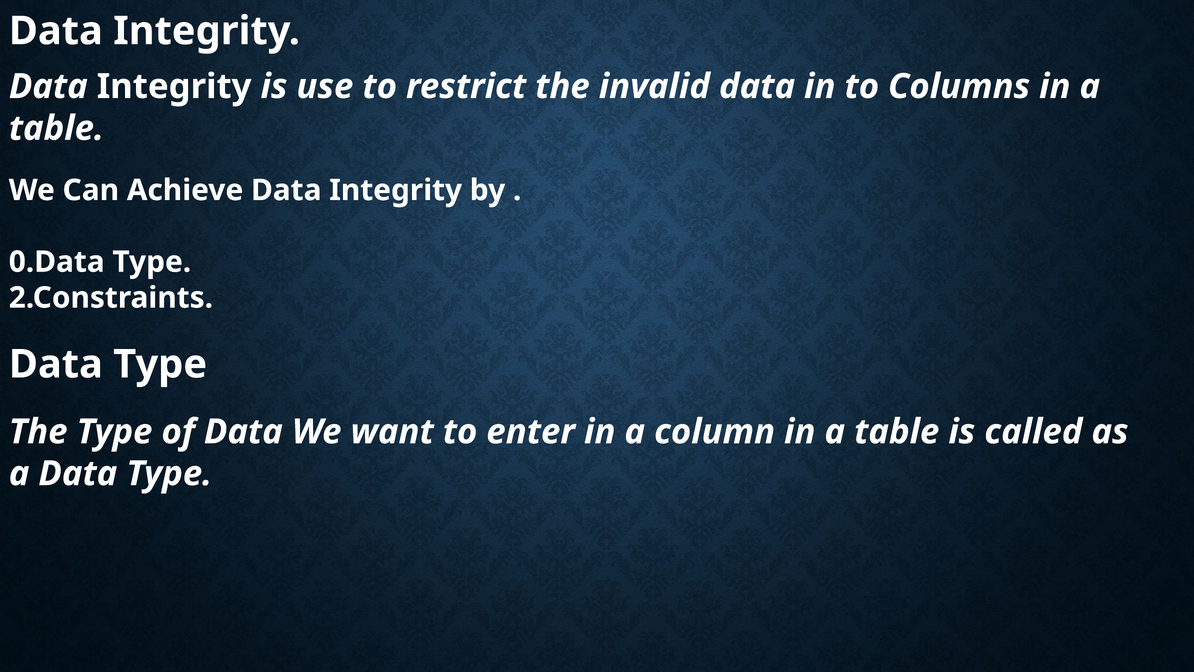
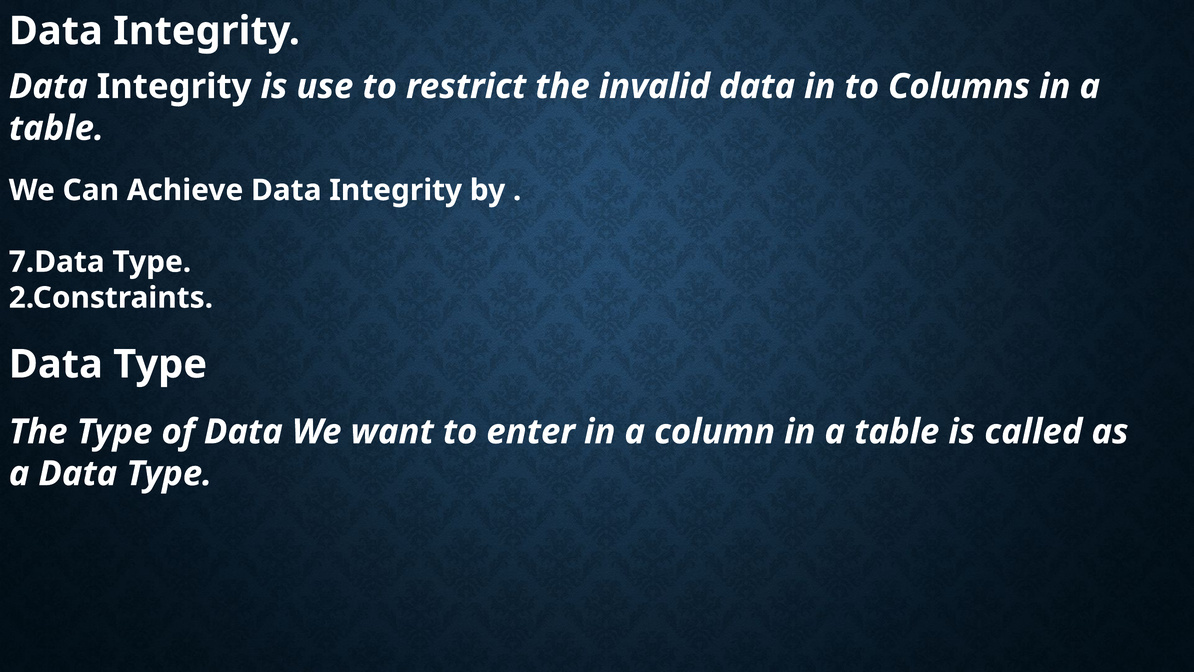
0.Data: 0.Data -> 7.Data (57, 262)
